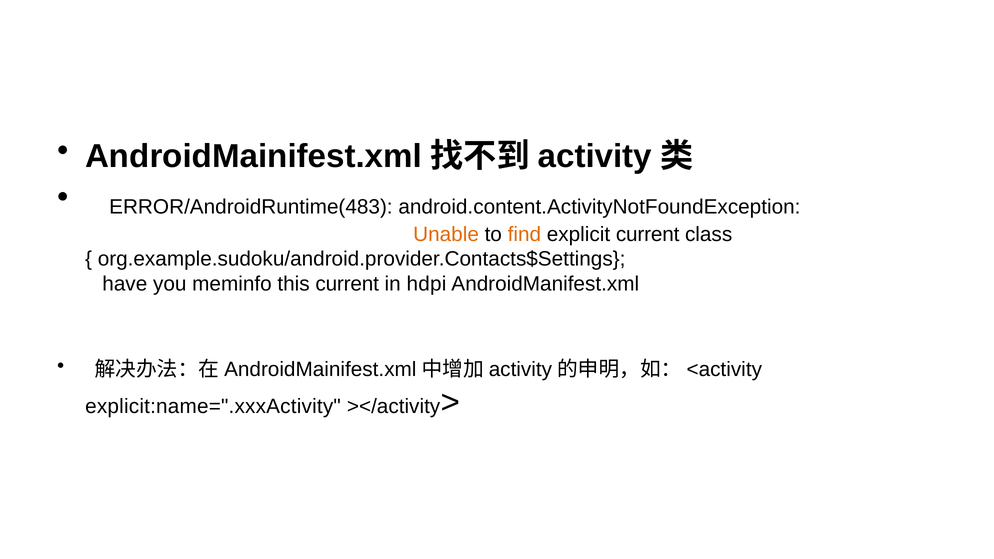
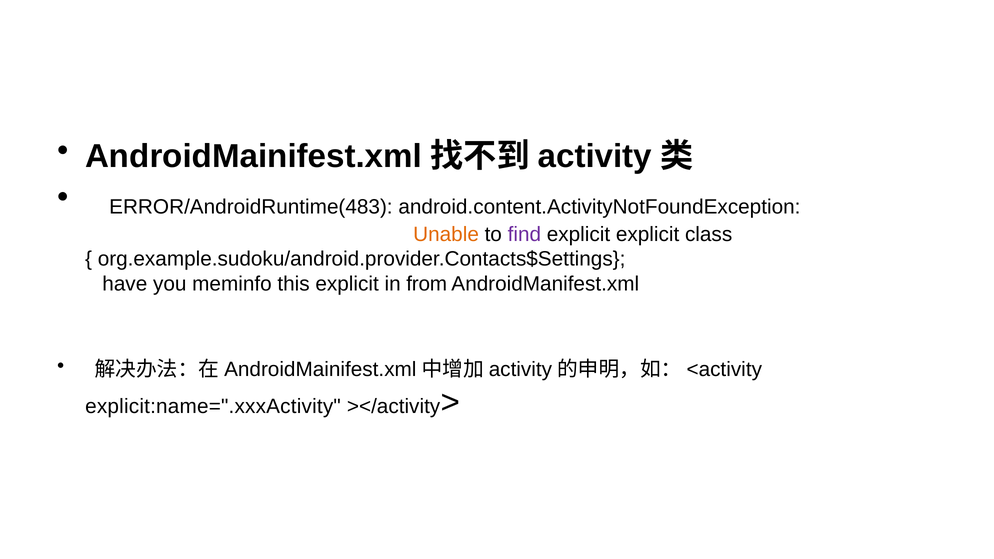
find colour: orange -> purple (524, 234)
explicit current: current -> explicit (648, 234)
this current: current -> explicit (347, 284)
hdpi: hdpi -> from (427, 284)
